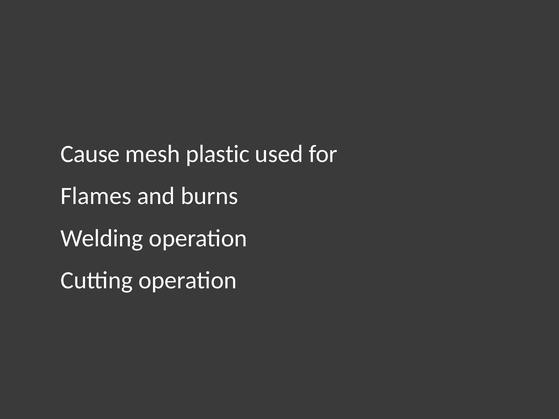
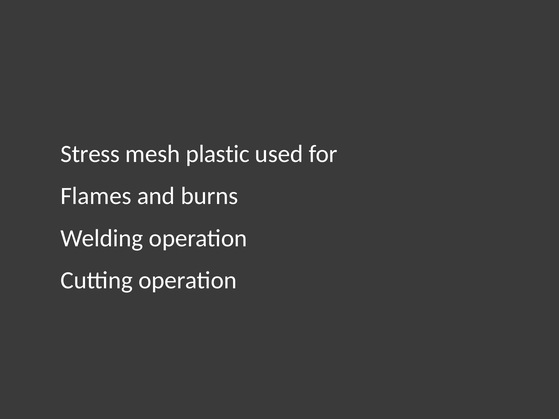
Cause: Cause -> Stress (90, 154)
